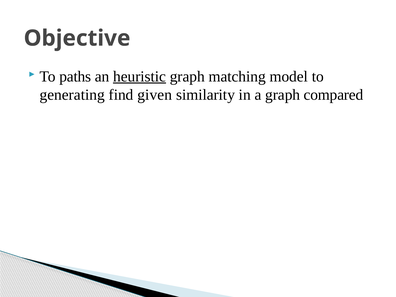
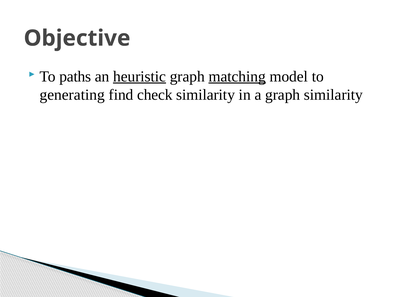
matching underline: none -> present (237, 76)
given: given -> check (155, 95)
graph compared: compared -> similarity (333, 95)
